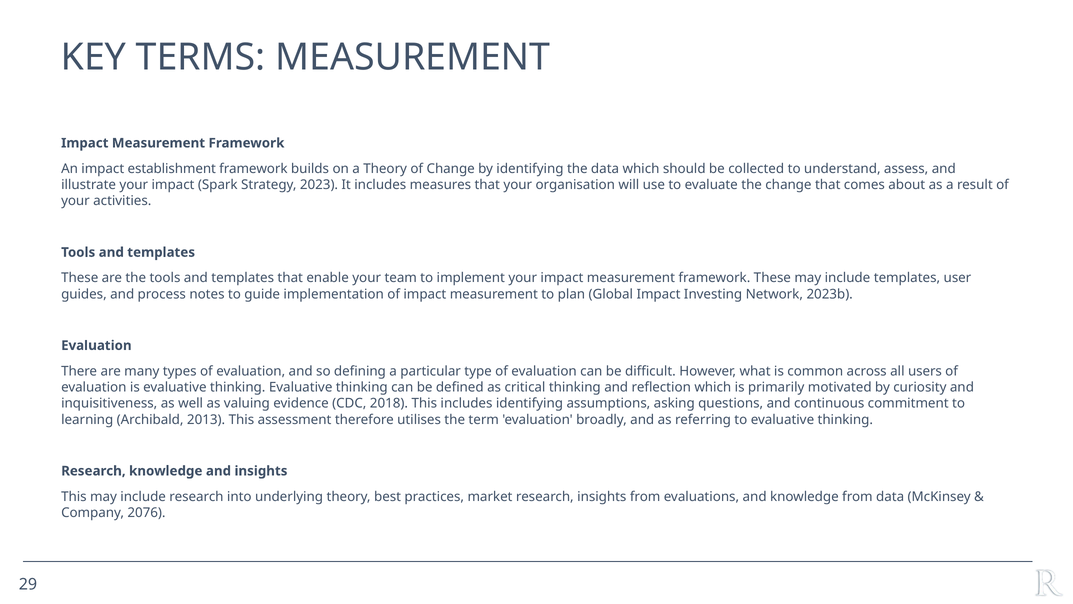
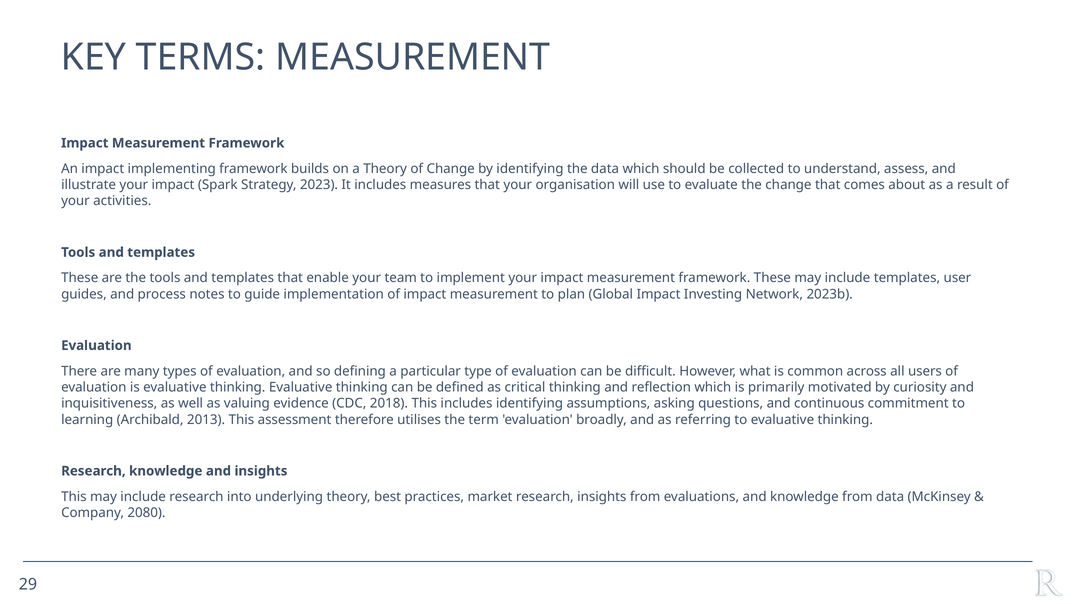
establishment: establishment -> implementing (172, 169)
2076: 2076 -> 2080 (147, 512)
